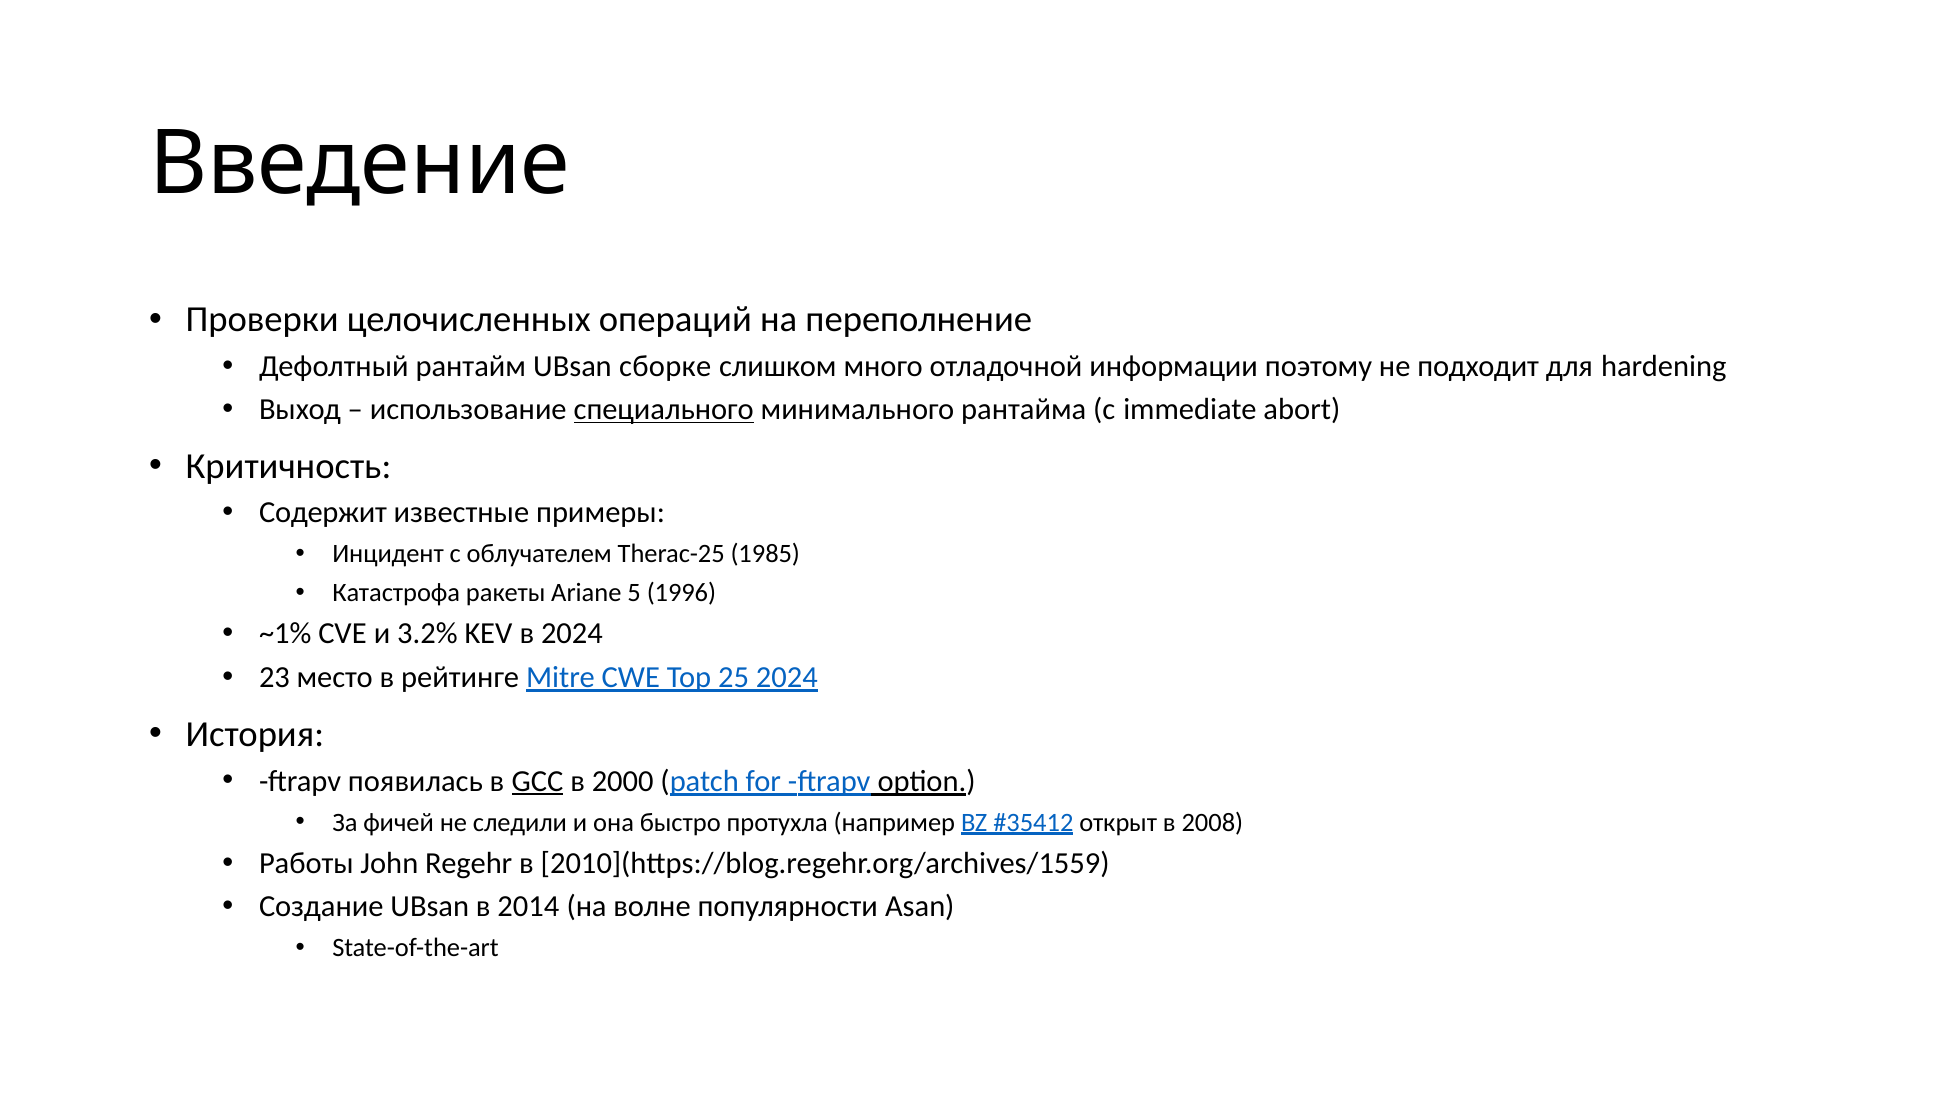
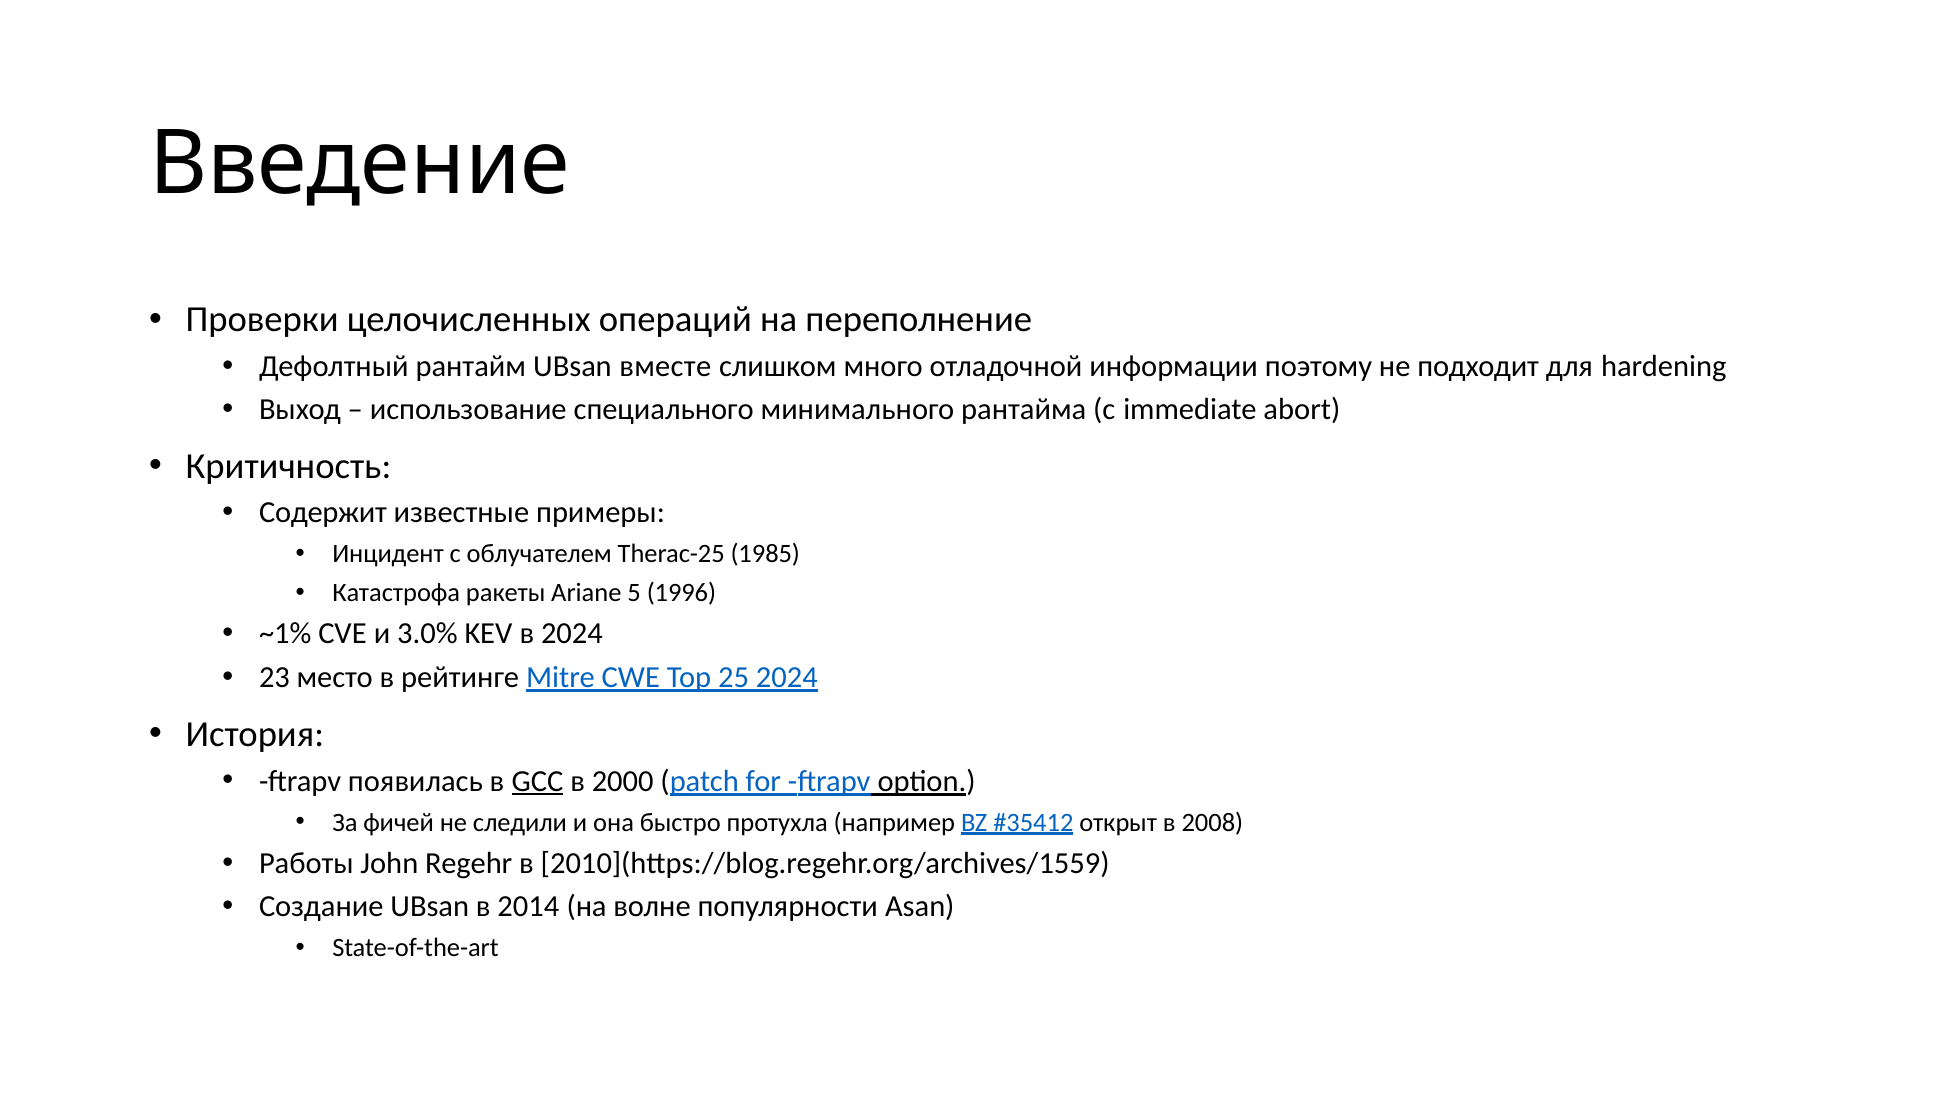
сборке: сборке -> вместе (665, 366)
специального underline: present -> none (664, 409)
3.2%: 3.2% -> 3.0% (427, 633)
